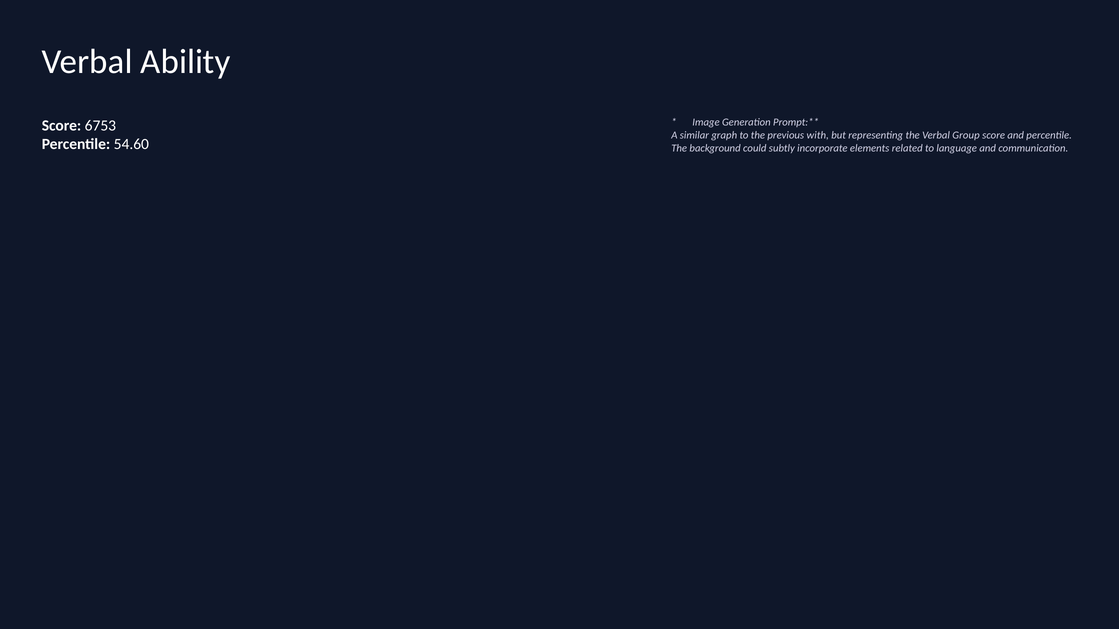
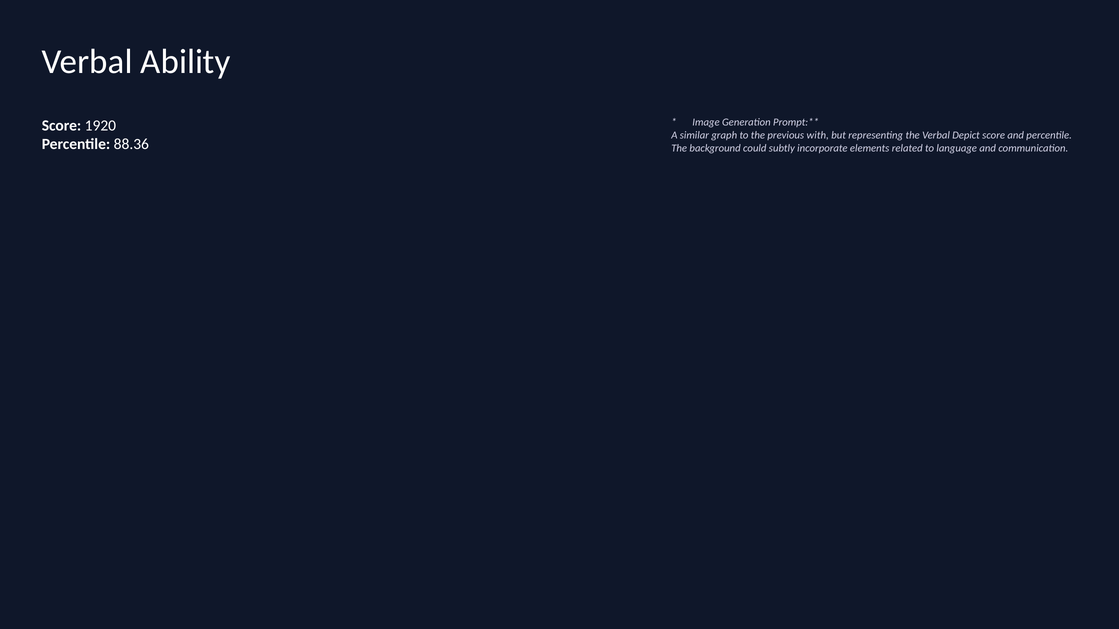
6753: 6753 -> 1920 (100, 126)
Group: Group -> Depict (966, 135)
54.60: 54.60 -> 88.36 (131, 144)
